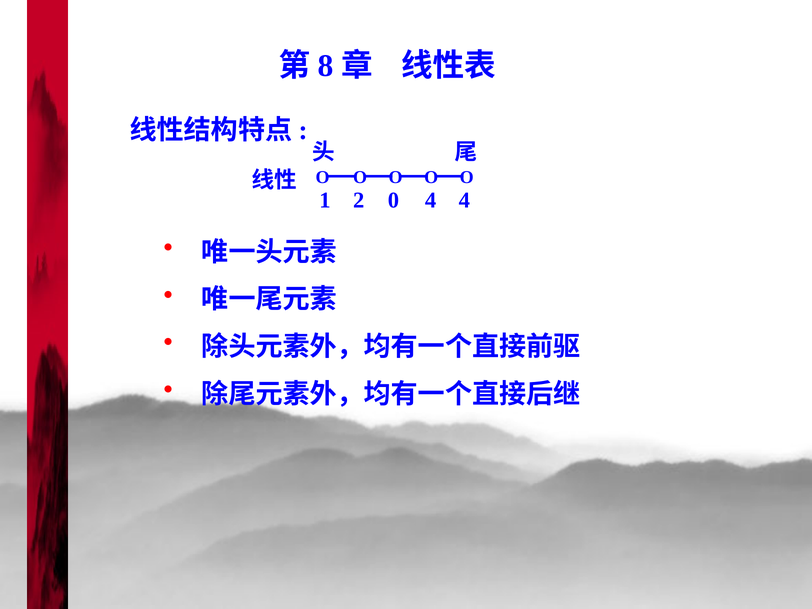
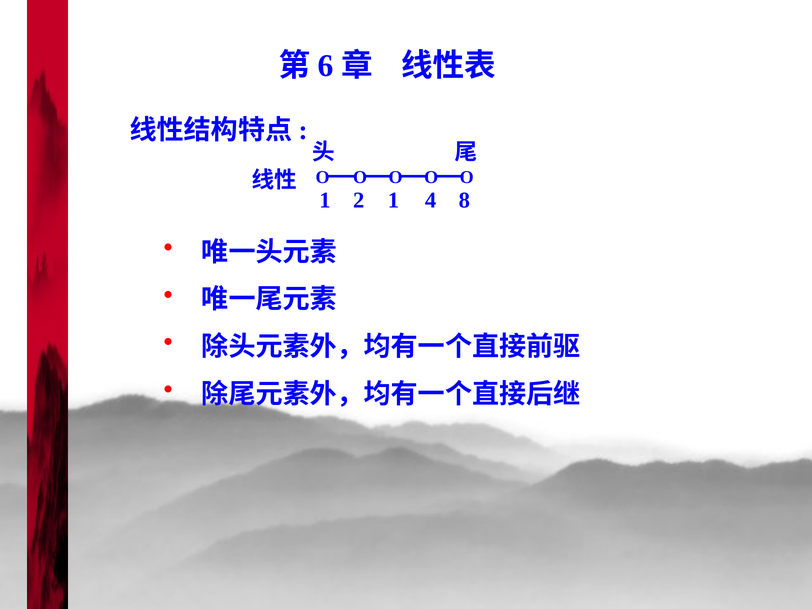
8: 8 -> 6 (326, 66)
2 0: 0 -> 1 (394, 200)
4 4: 4 -> 8 (464, 200)
